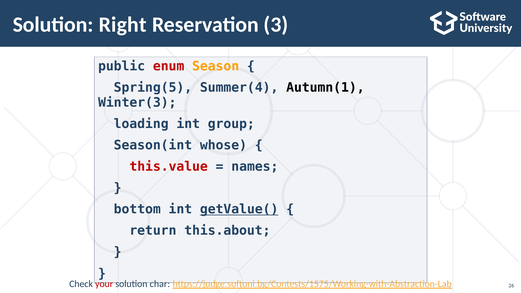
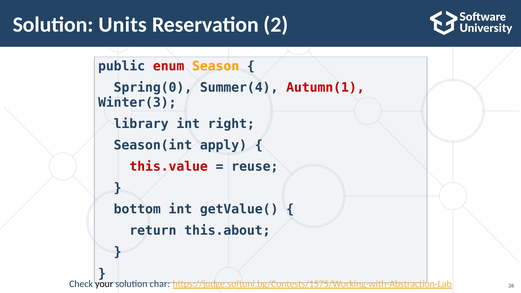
Right: Right -> Units (123, 25)
3: 3 -> 2 (276, 25)
Spring(5: Spring(5 -> Spring(0 (153, 88)
Autumn(1 colour: black -> red (325, 88)
loading: loading -> library (141, 124)
group: group -> right (231, 124)
whose: whose -> apply (223, 145)
names: names -> reuse (255, 167)
getValue( underline: present -> none (239, 209)
your colour: red -> black (104, 284)
